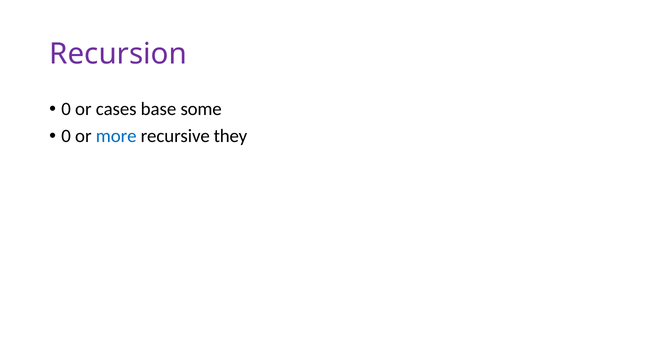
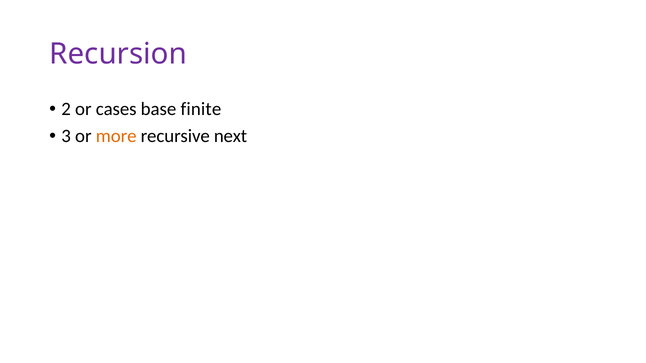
0: 0 -> 2 (66, 109)
some: some -> finite (201, 109)
0: 0 -> 3 (66, 136)
more colour: blue -> orange (116, 136)
they: they -> next (230, 136)
